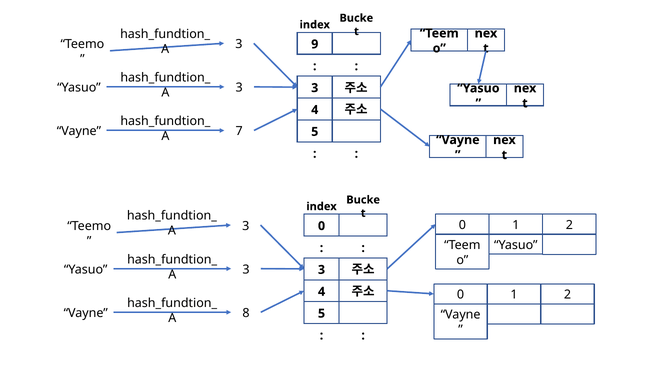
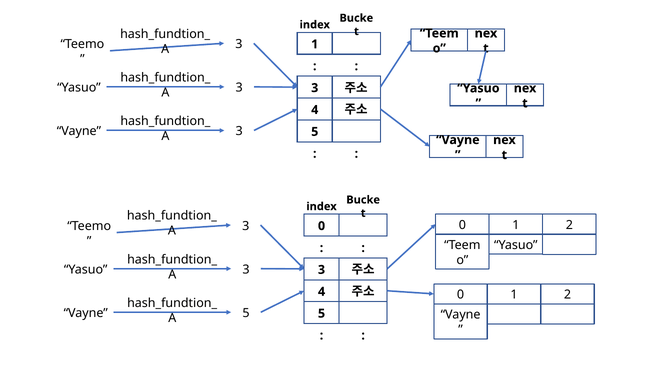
9: 9 -> 1 (315, 44)
Vayne 7: 7 -> 3 (239, 131)
Vayne 8: 8 -> 5 (246, 313)
